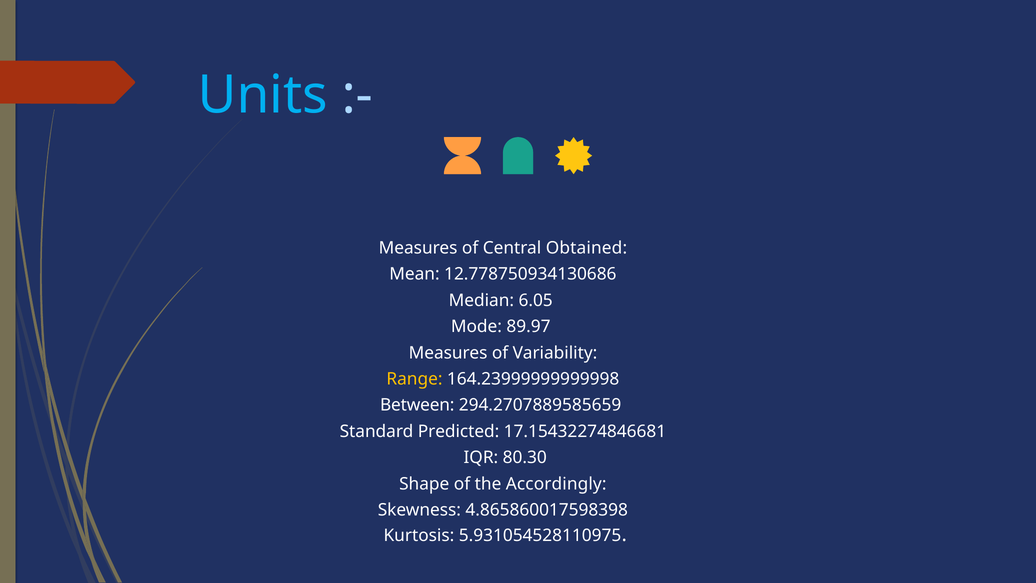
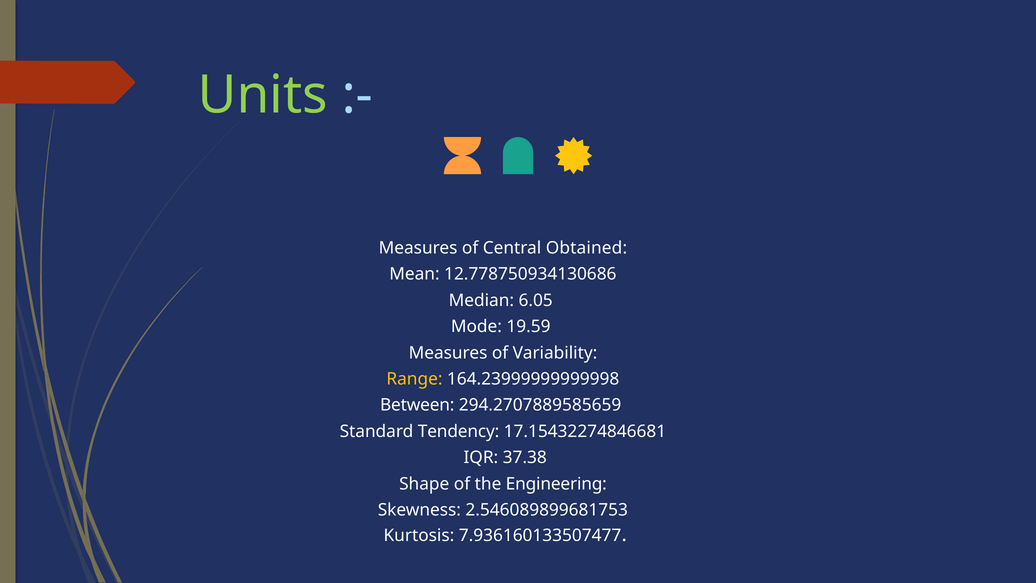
Units colour: light blue -> light green (263, 95)
89.97: 89.97 -> 19.59 (528, 327)
Predicted: Predicted -> Tendency (459, 431)
80.30: 80.30 -> 37.38 (525, 457)
Accordingly: Accordingly -> Engineering (556, 484)
4.865860017598398: 4.865860017598398 -> 2.546089899681753 (547, 510)
5.931054528110975: 5.931054528110975 -> 7.936160133507477 (540, 535)
